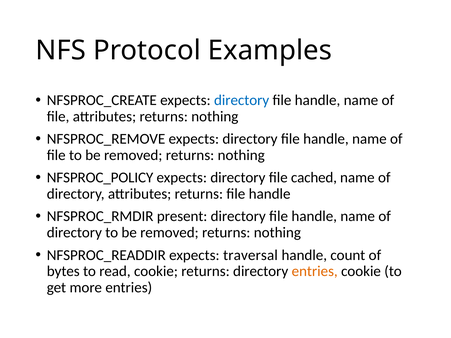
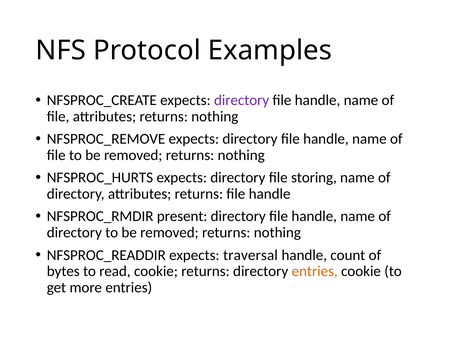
directory colour: blue -> purple (242, 100)
NFSPROC_POLICY: NFSPROC_POLICY -> NFSPROC_HURTS (100, 178)
cached: cached -> storing (314, 178)
